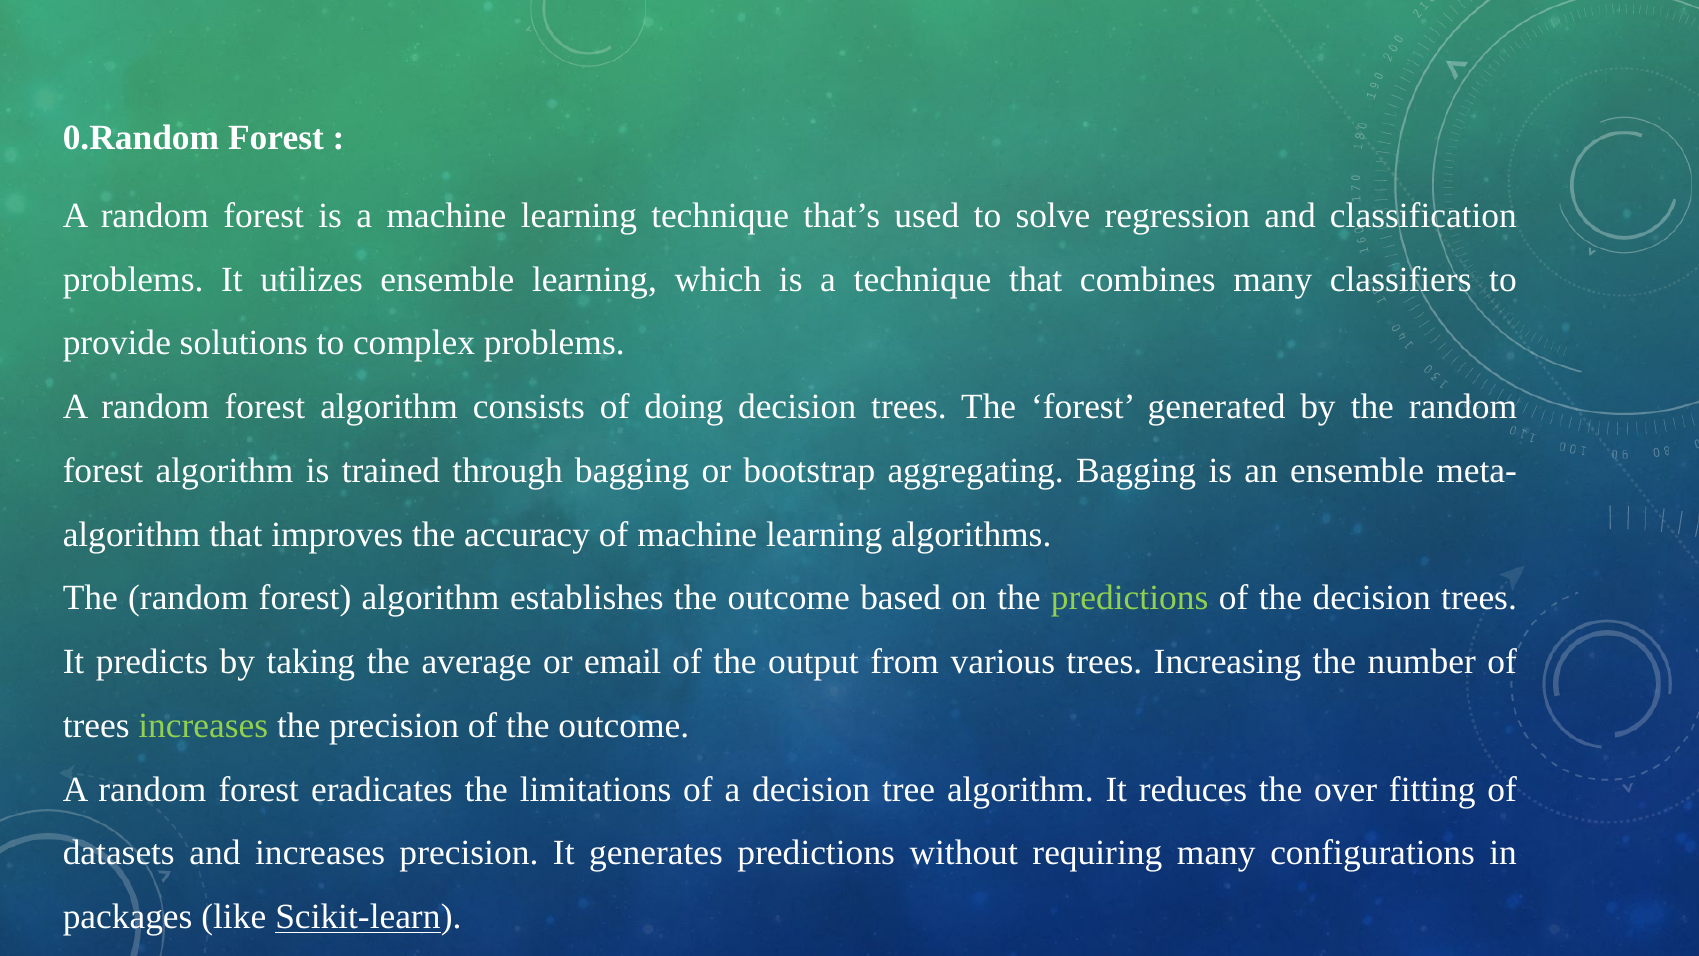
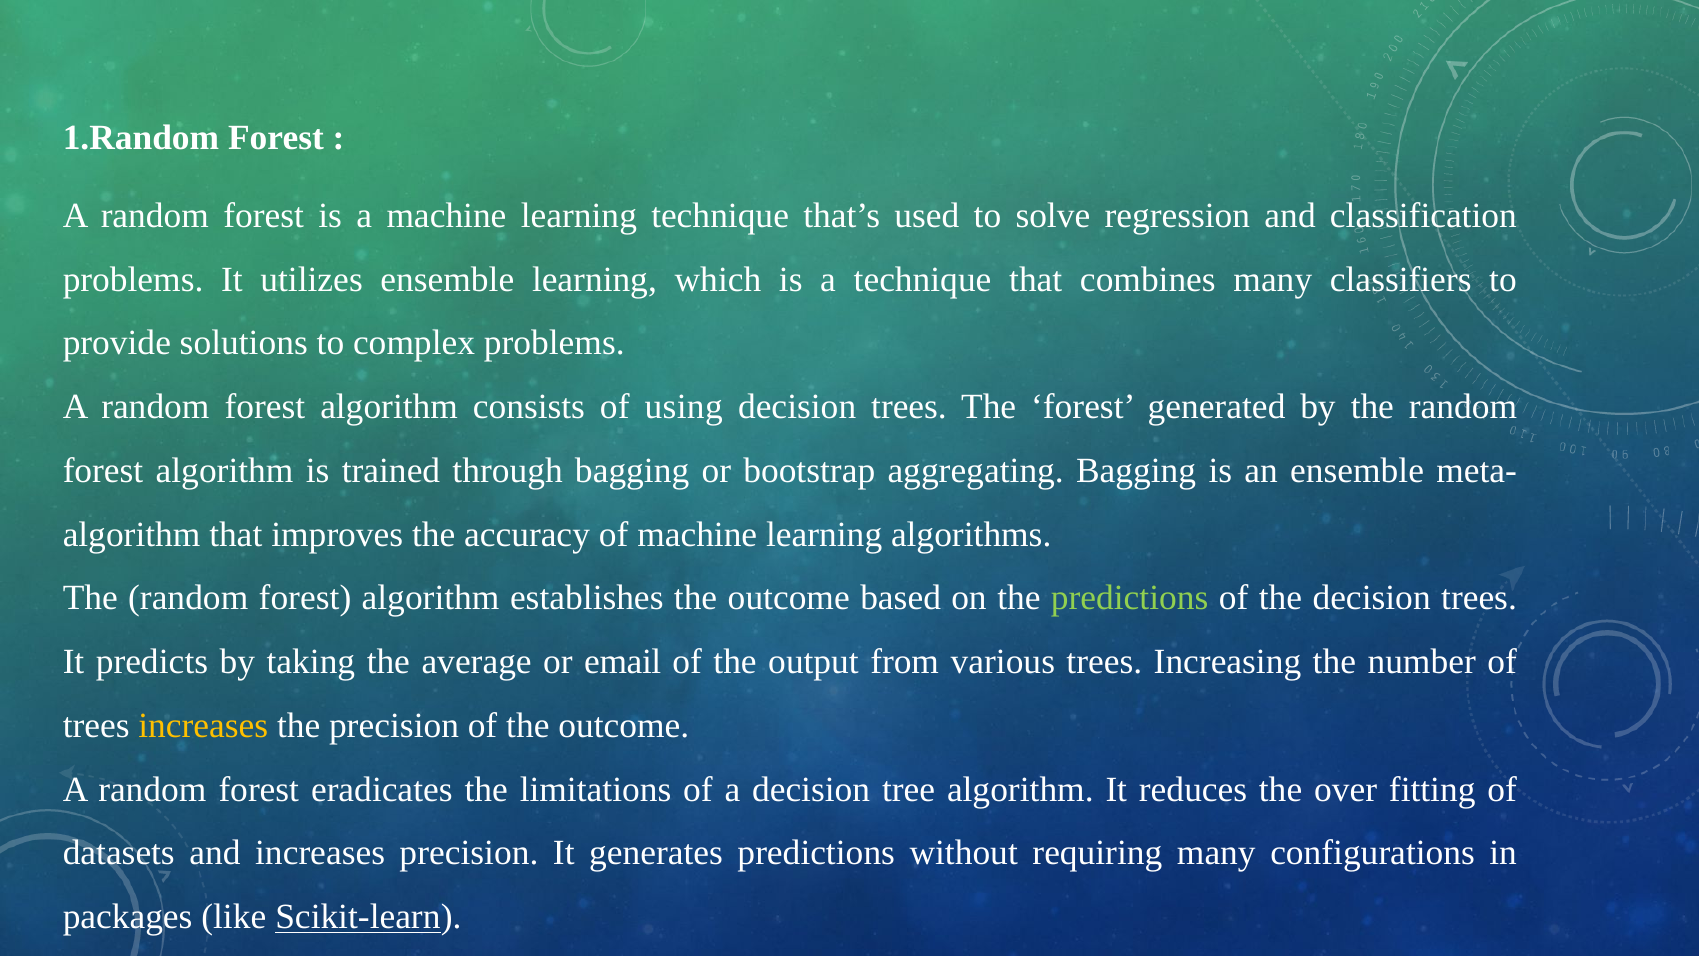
0.Random: 0.Random -> 1.Random (141, 138)
doing: doing -> using (684, 407)
increases colour: light green -> yellow (203, 725)
